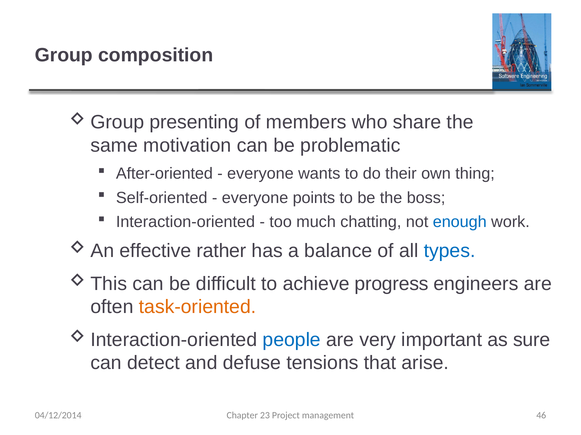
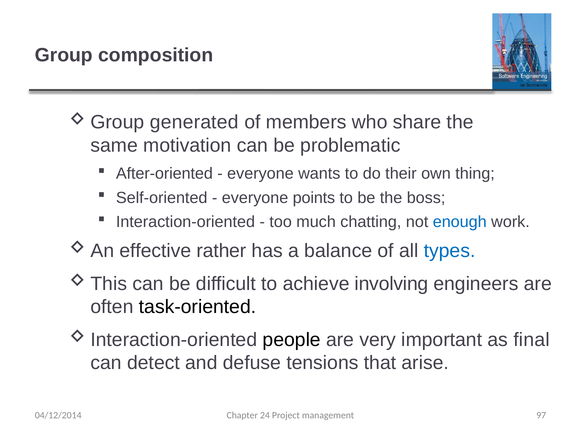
presenting: presenting -> generated (194, 122)
progress: progress -> involving (392, 284)
task-oriented colour: orange -> black (198, 307)
people colour: blue -> black (292, 340)
sure: sure -> final (531, 340)
23: 23 -> 24 (265, 416)
46: 46 -> 97 (541, 416)
